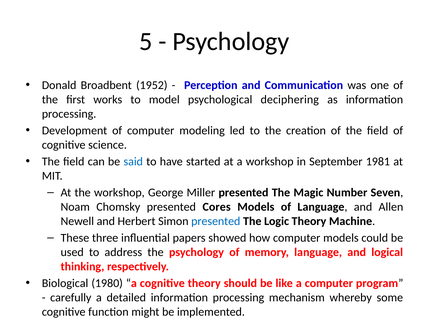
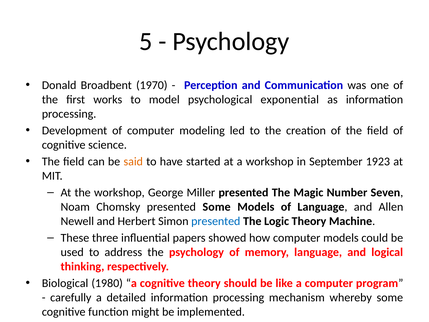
1952: 1952 -> 1970 (152, 85)
deciphering: deciphering -> exponential (290, 100)
said colour: blue -> orange (133, 162)
1981: 1981 -> 1923 (378, 162)
presented Cores: Cores -> Some (217, 207)
